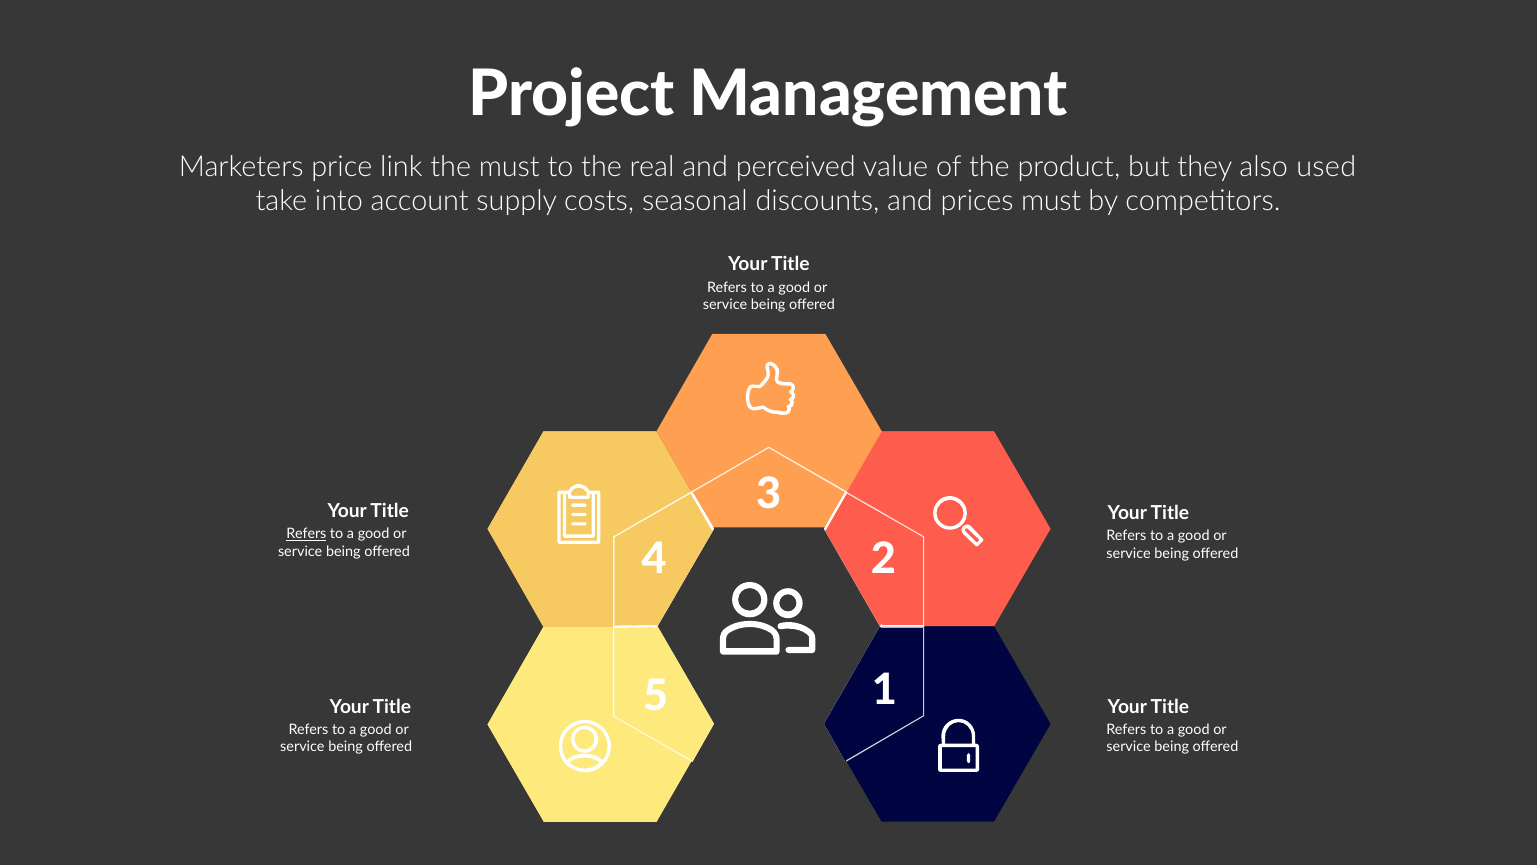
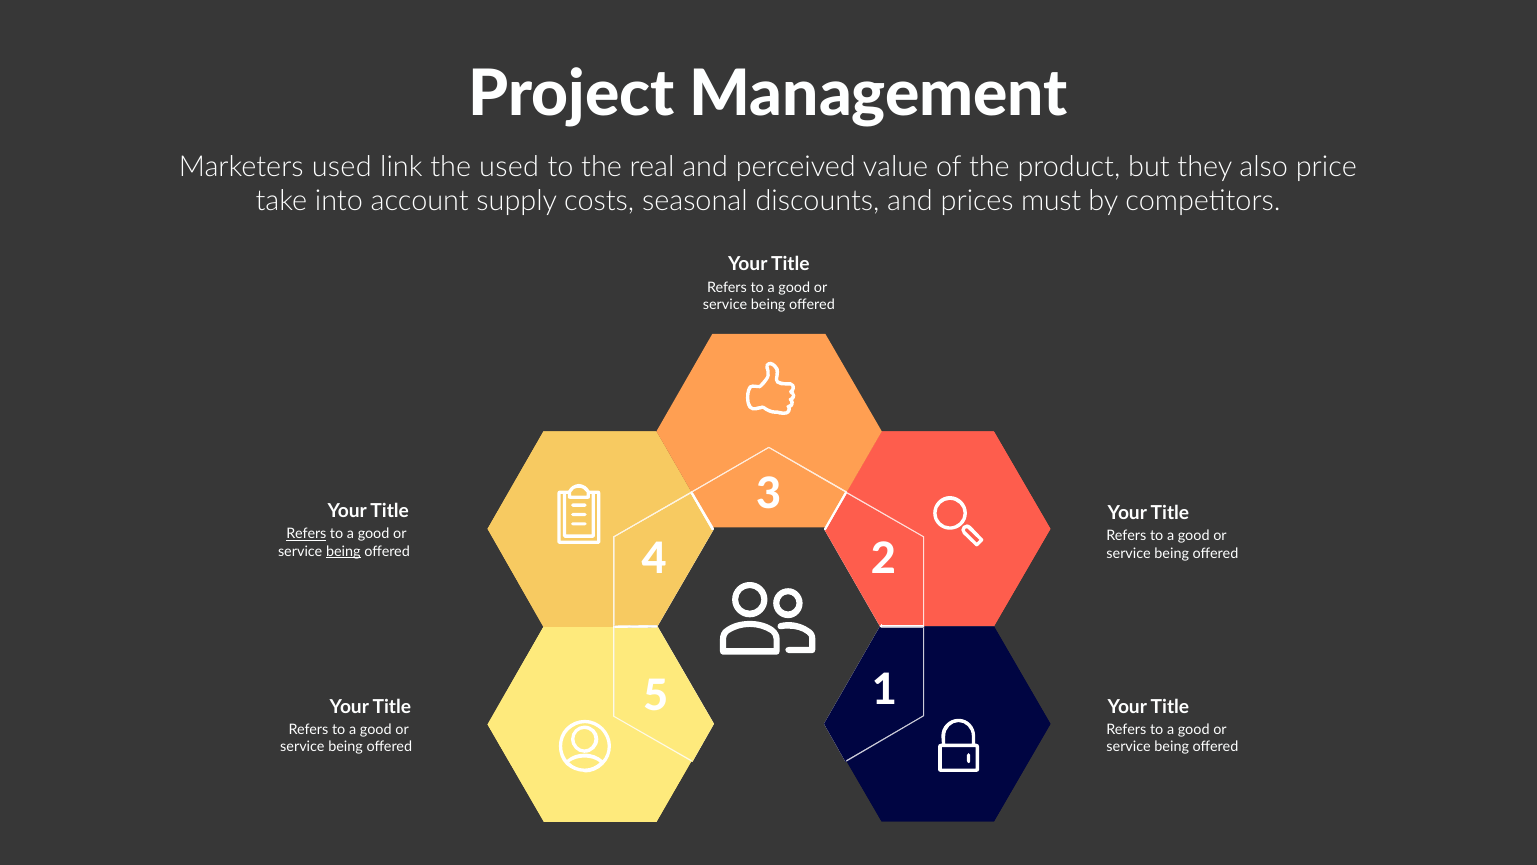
Marketers price: price -> used (342, 166)
the must: must -> used (509, 166)
used: used -> price (1326, 166)
being underline: none -> present (343, 551)
